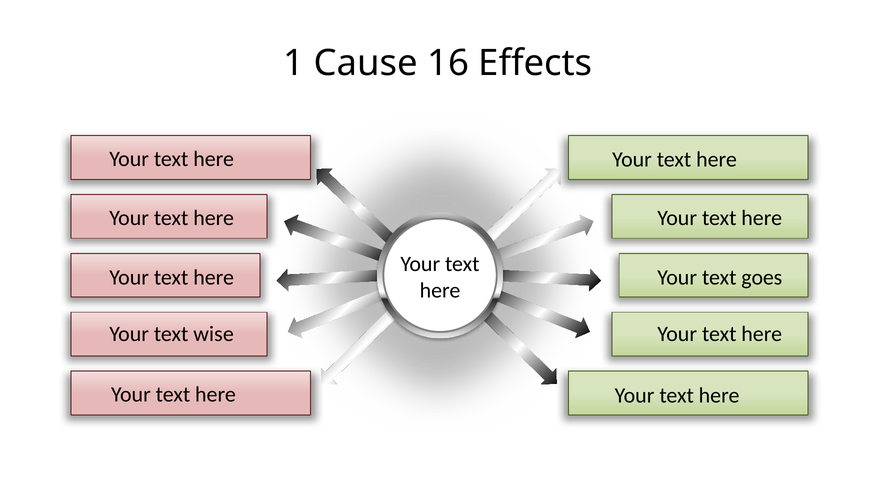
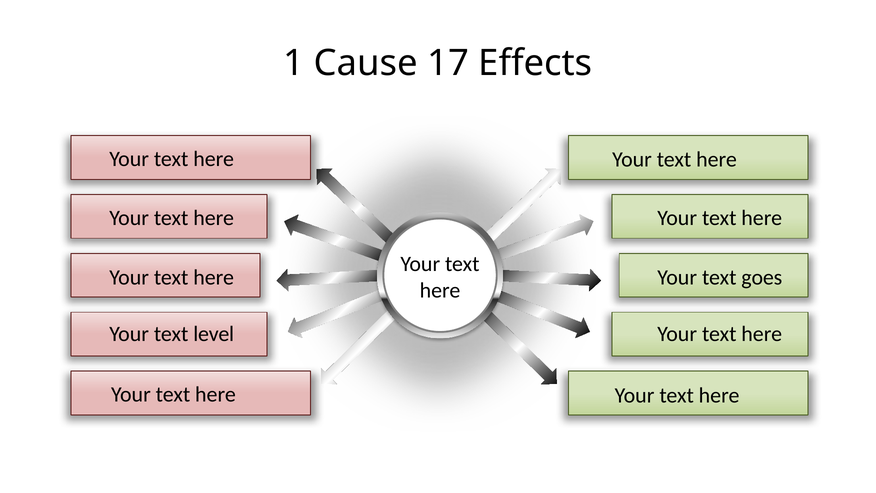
16: 16 -> 17 (448, 63)
wise: wise -> level (214, 334)
